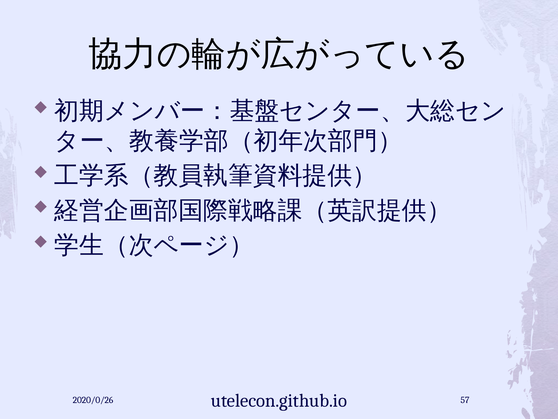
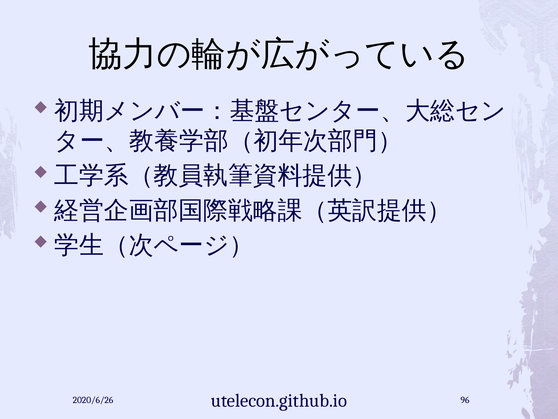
2020/0/26: 2020/0/26 -> 2020/6/26 (93, 400)
57: 57 -> 96 (465, 400)
